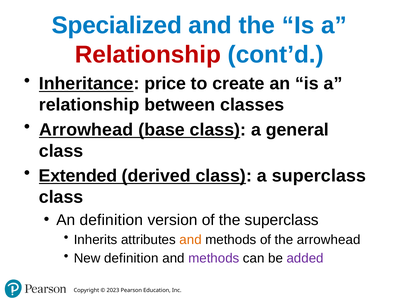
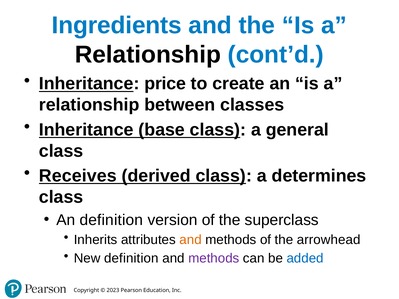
Specialized: Specialized -> Ingredients (117, 25)
Relationship colour: red -> black (148, 55)
Arrowhead: Arrowhead -> Inheritance (86, 130)
Extended: Extended -> Receives (78, 176)
a superclass: superclass -> determines (319, 176)
added colour: purple -> blue (305, 259)
